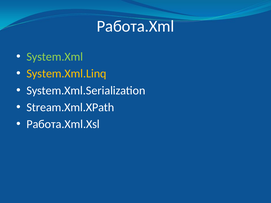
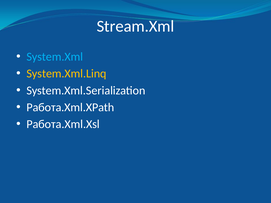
Работа.Xml: Работа.Xml -> Stream.Xml (135, 26)
System.Xml colour: light green -> light blue (55, 57)
Stream.Xml.XPath: Stream.Xml.XPath -> Работа.Xml.XPath (70, 107)
